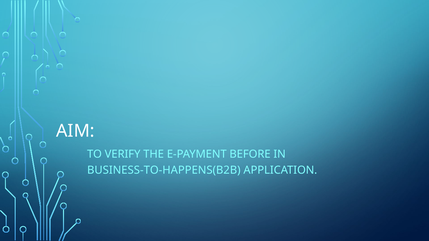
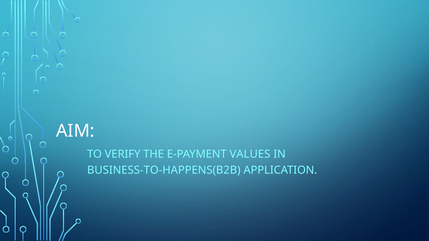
BEFORE: BEFORE -> VALUES (250, 154)
